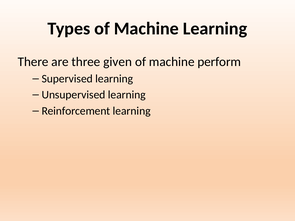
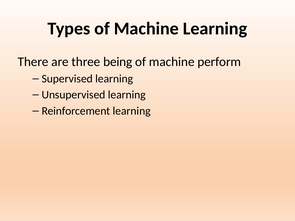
given: given -> being (118, 62)
